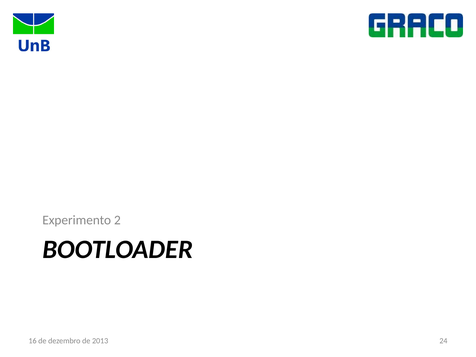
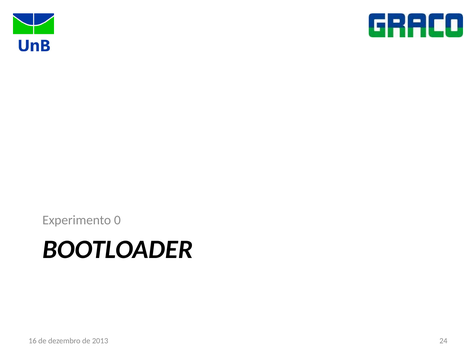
2: 2 -> 0 (117, 220)
